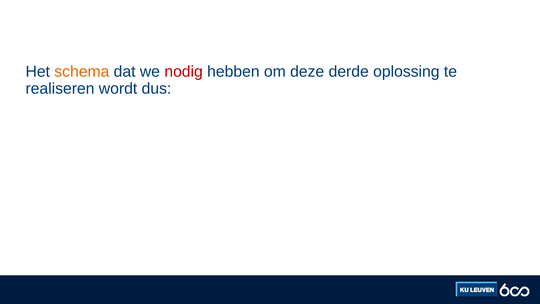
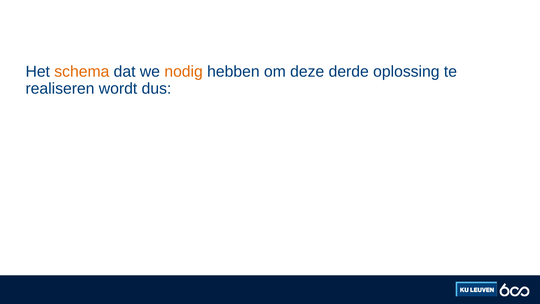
nodig colour: red -> orange (184, 71)
